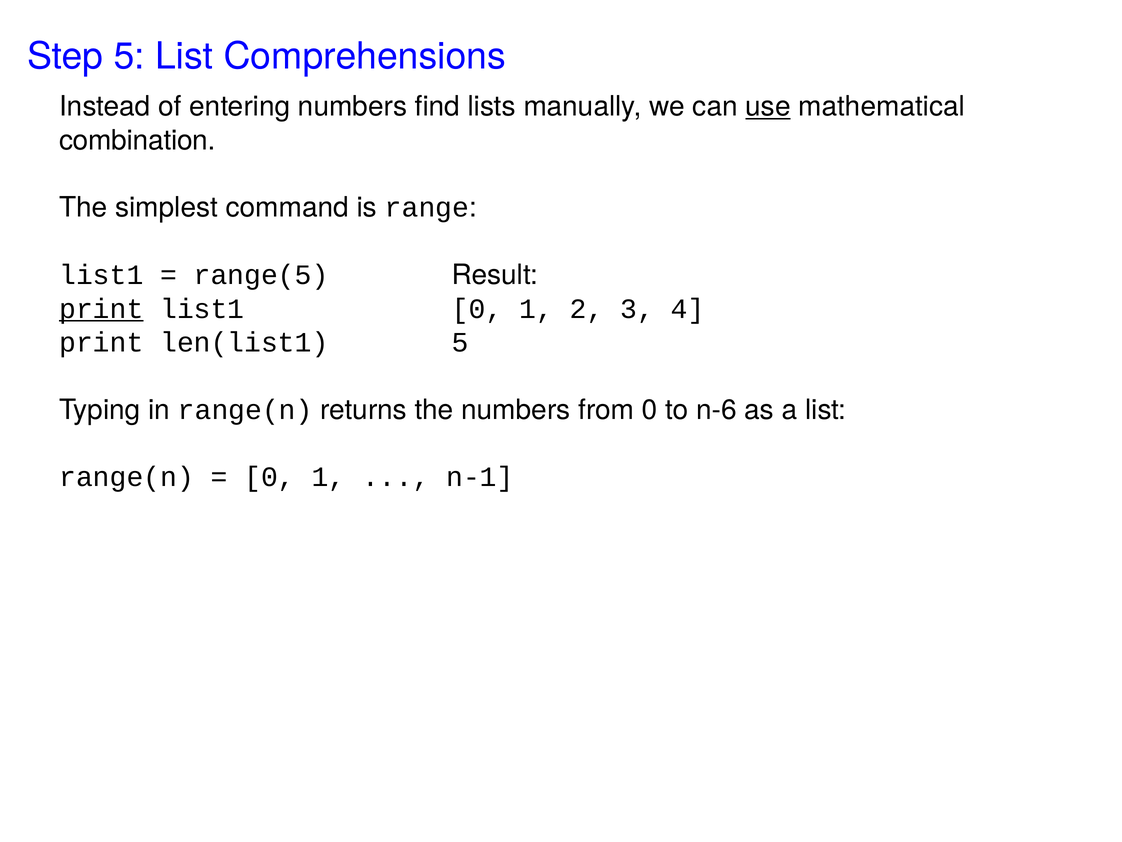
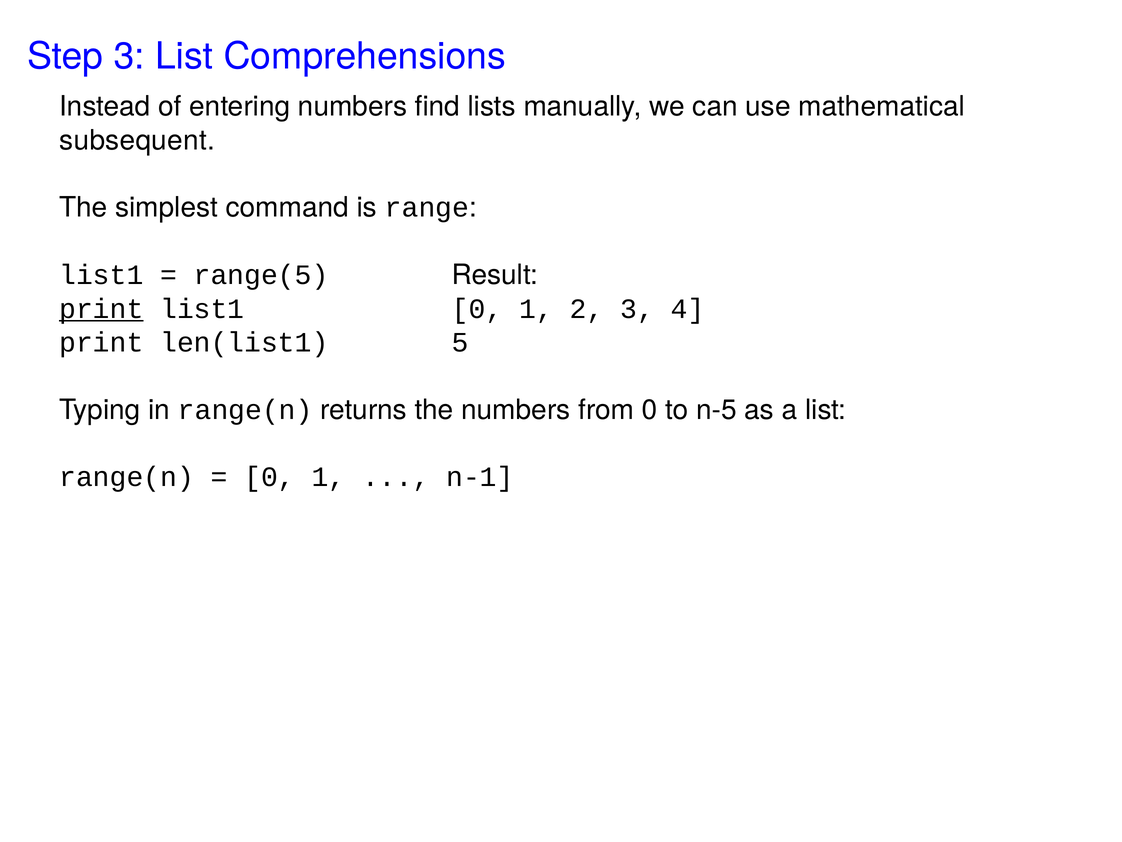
Step 5: 5 -> 3 (129, 56)
use underline: present -> none (768, 107)
combination: combination -> subsequent (137, 140)
n-6: n-6 -> n-5 (716, 410)
